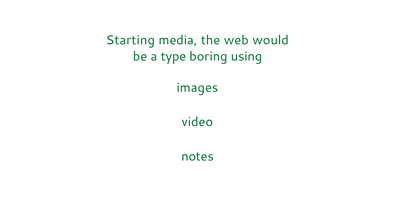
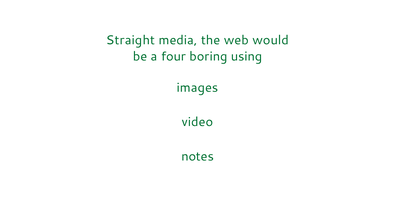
Starting: Starting -> Straight (130, 40)
type: type -> four (173, 57)
